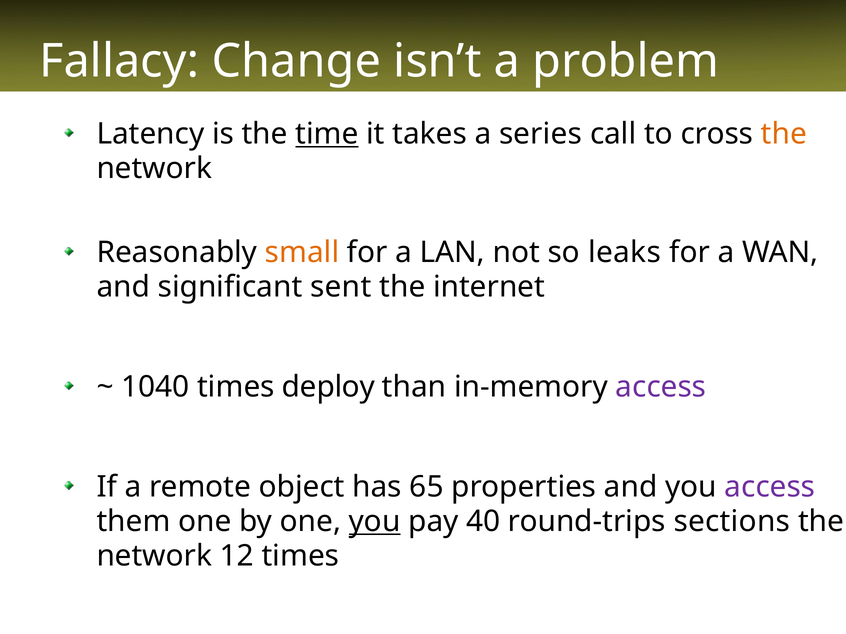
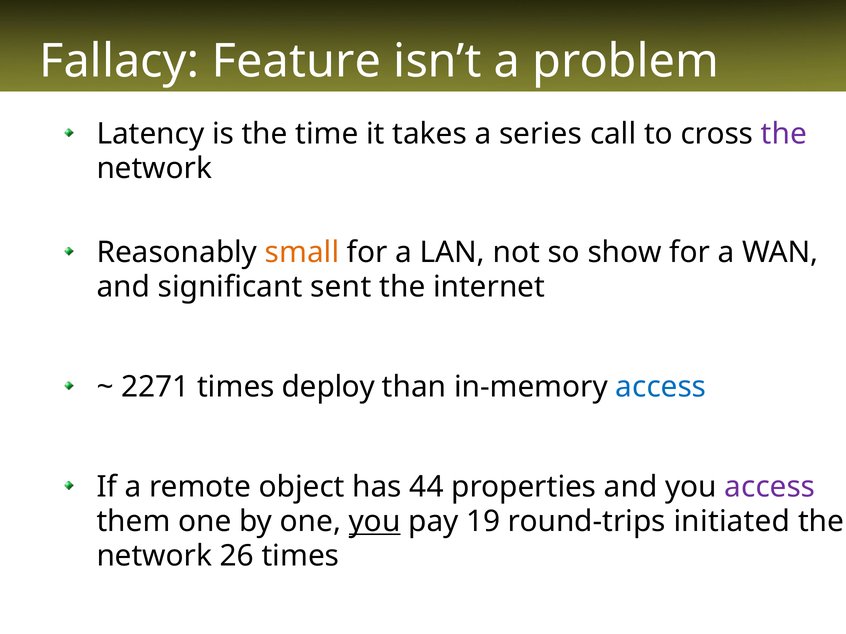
Change: Change -> Feature (296, 61)
time underline: present -> none (327, 134)
the colour: orange -> purple (784, 134)
leaks: leaks -> show (625, 253)
1040: 1040 -> 2271 (155, 387)
access colour: purple -> blue (661, 387)
65: 65 -> 44 (427, 487)
40: 40 -> 19 (483, 522)
sections: sections -> initiated (732, 522)
12: 12 -> 26 (237, 557)
